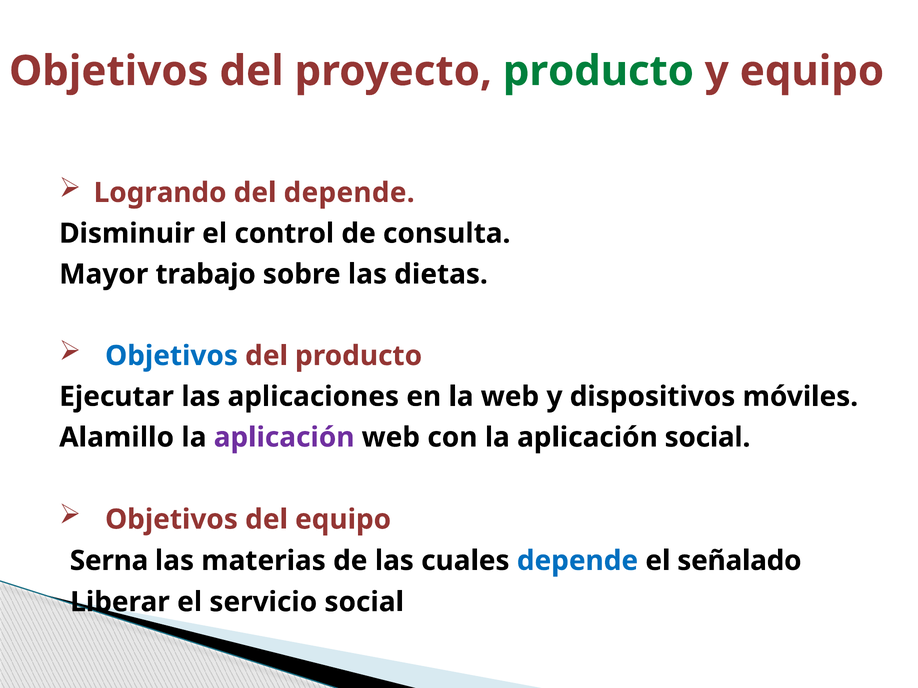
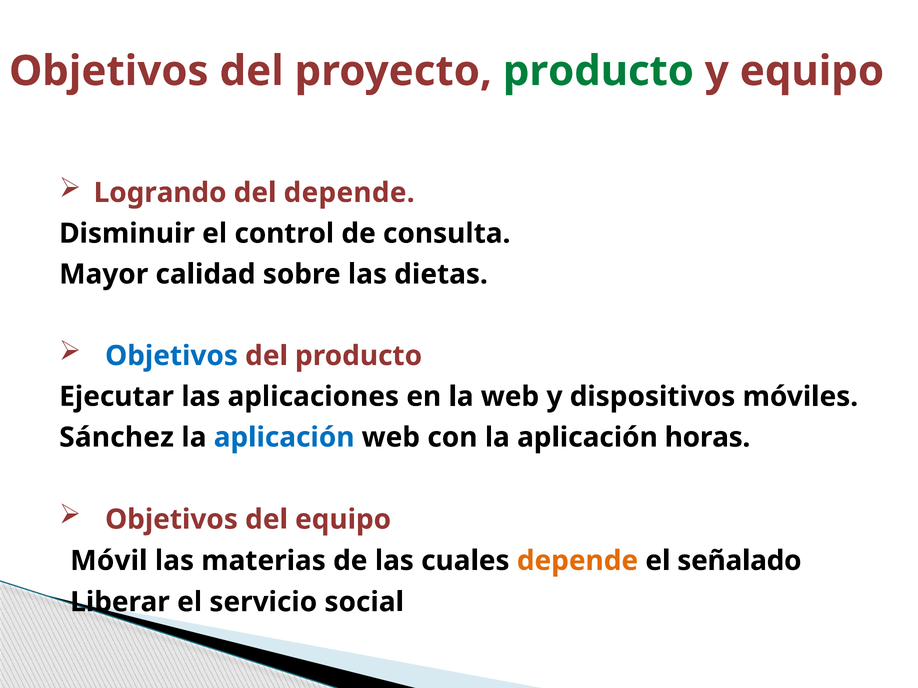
trabajo: trabajo -> calidad (206, 274)
Alamillo: Alamillo -> Sánchez (117, 438)
aplicación colour: purple -> blue (284, 438)
aplicación social: social -> horas (708, 438)
Serna: Serna -> Móvil (109, 561)
depende colour: blue -> orange (577, 561)
